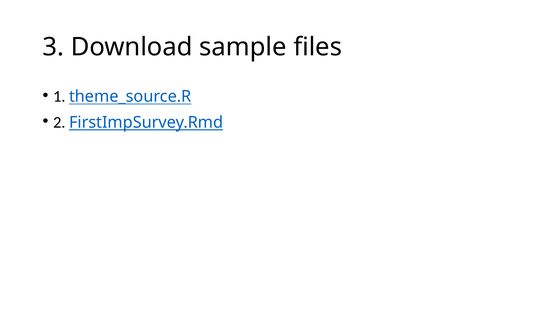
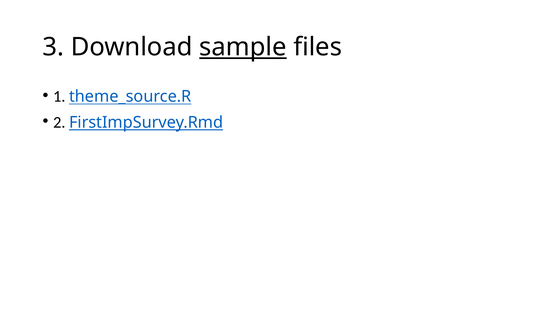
sample underline: none -> present (243, 47)
